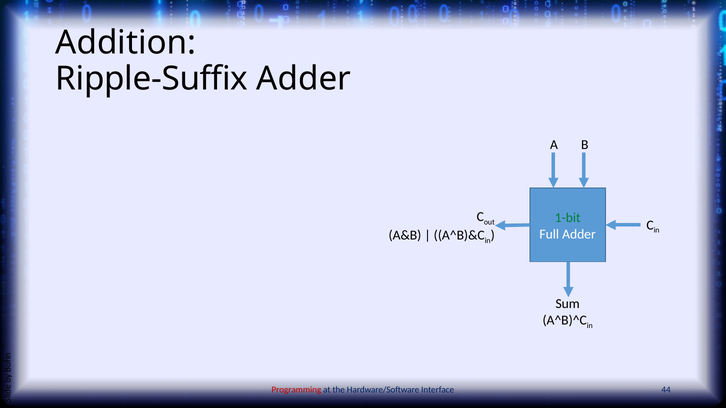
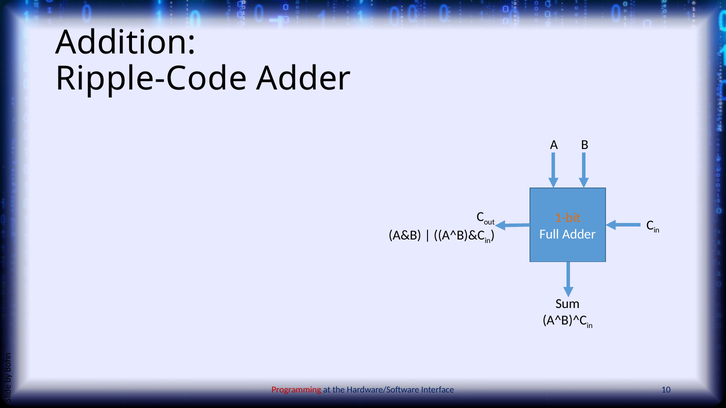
Ripple-Suffix: Ripple-Suffix -> Ripple-Code (151, 79)
1-bit colour: green -> orange (568, 218)
44: 44 -> 10 (666, 390)
